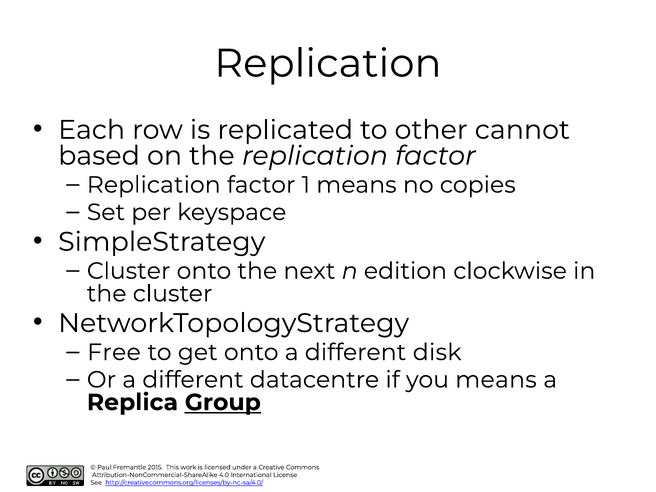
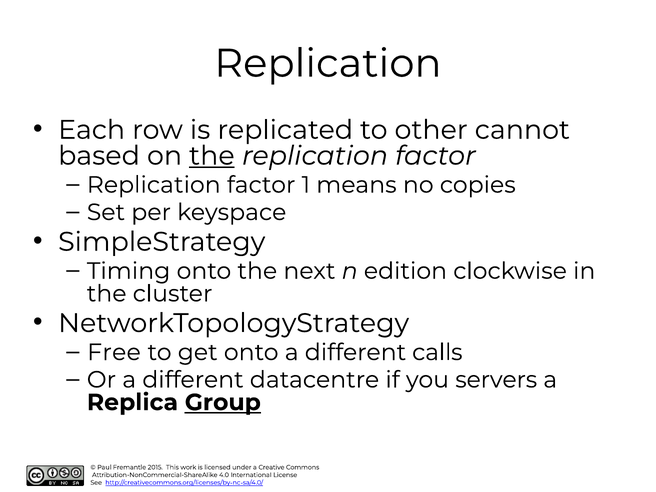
the underline: none -> present (212, 156)
Cluster: Cluster -> Timing (129, 271)
disk: disk -> calls (437, 352)
you means: means -> servers (496, 380)
